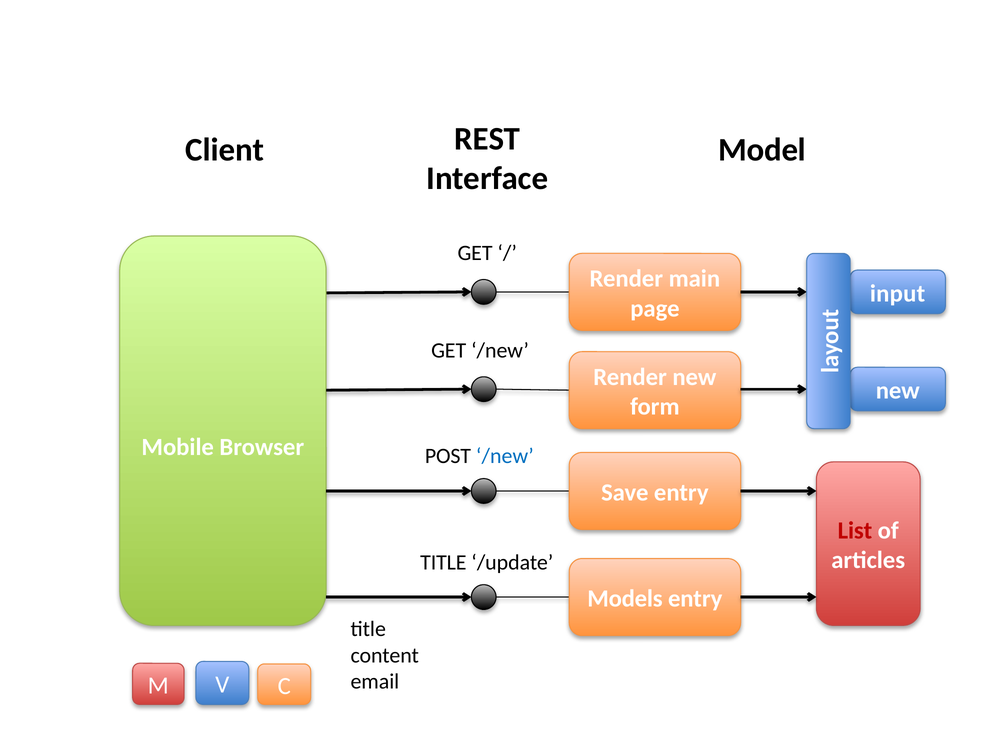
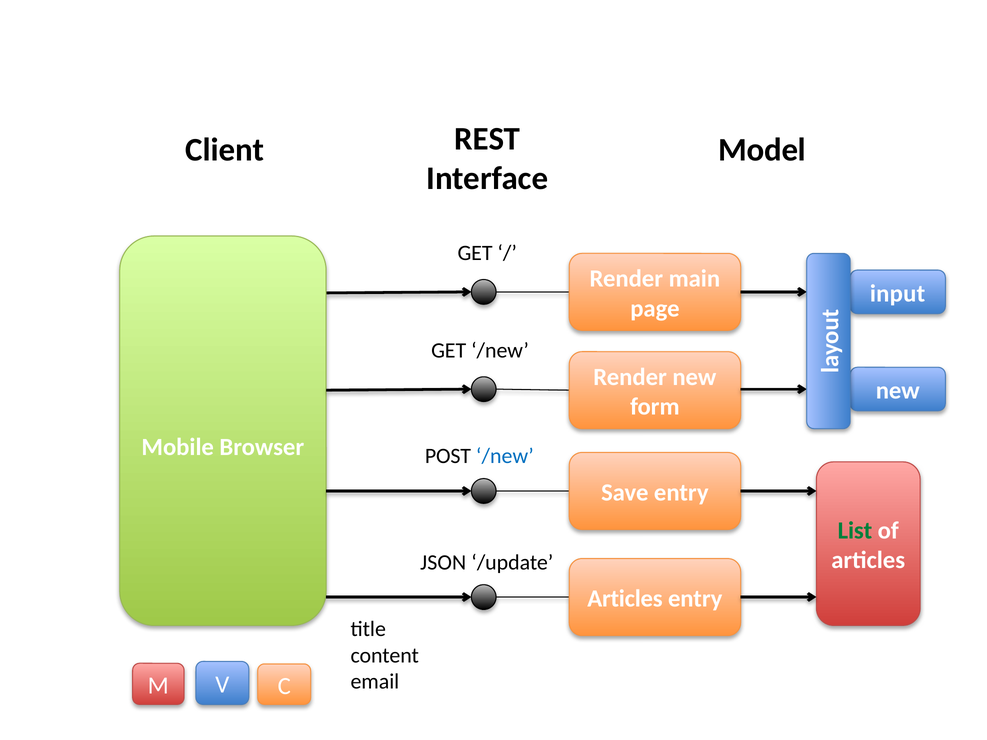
List colour: red -> green (855, 531)
TITLE: TITLE -> JSON (443, 563)
Models: Models -> Articles (625, 599)
